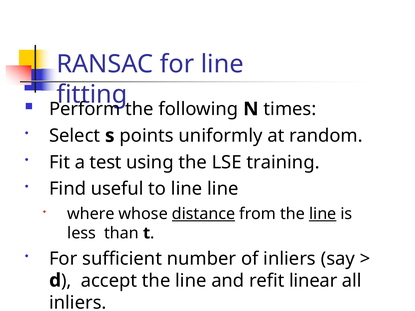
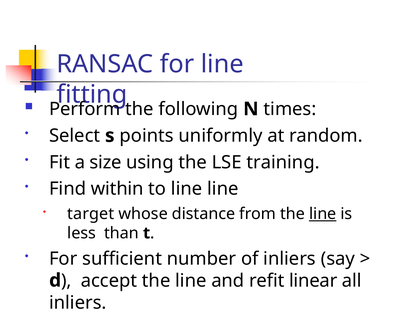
test: test -> size (106, 162)
useful: useful -> within (117, 189)
where: where -> target (91, 214)
distance underline: present -> none (204, 214)
